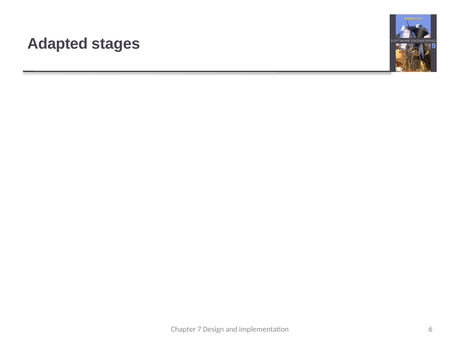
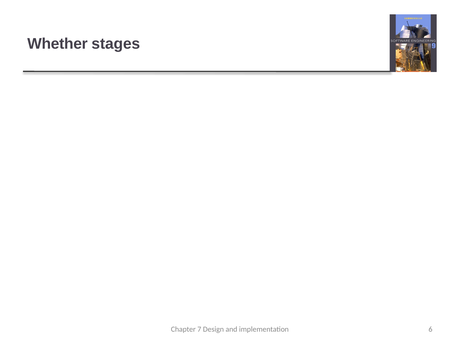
Adapted: Adapted -> Whether (58, 44)
